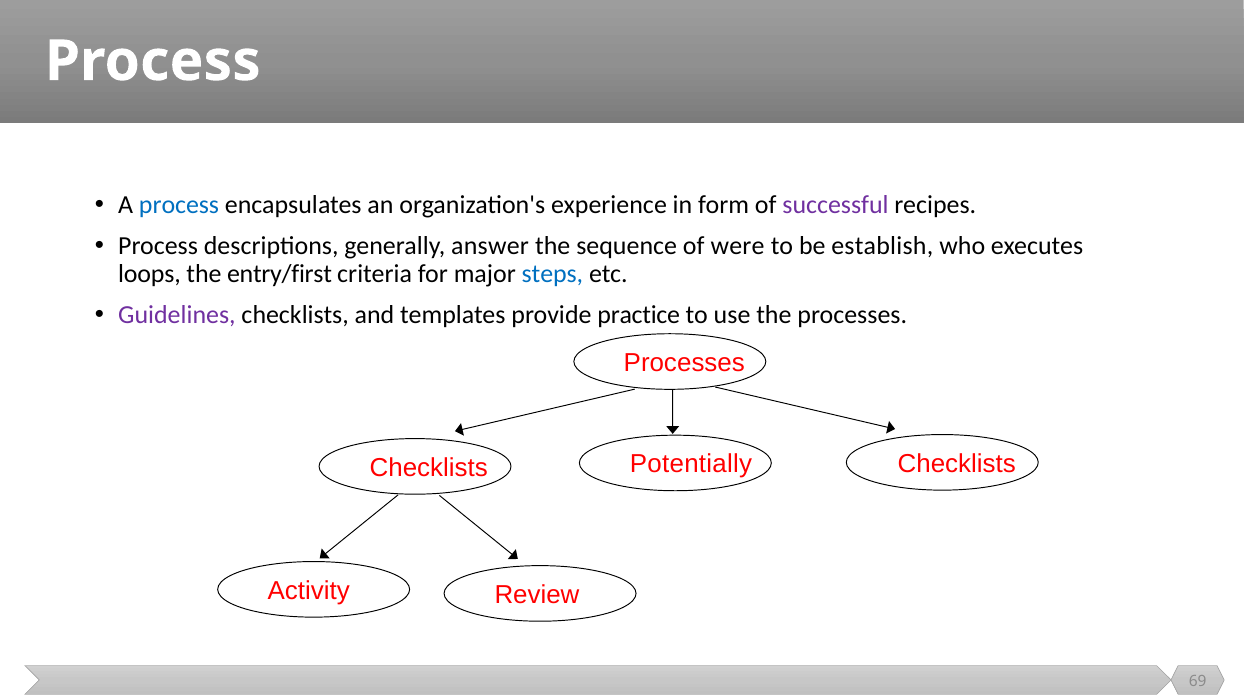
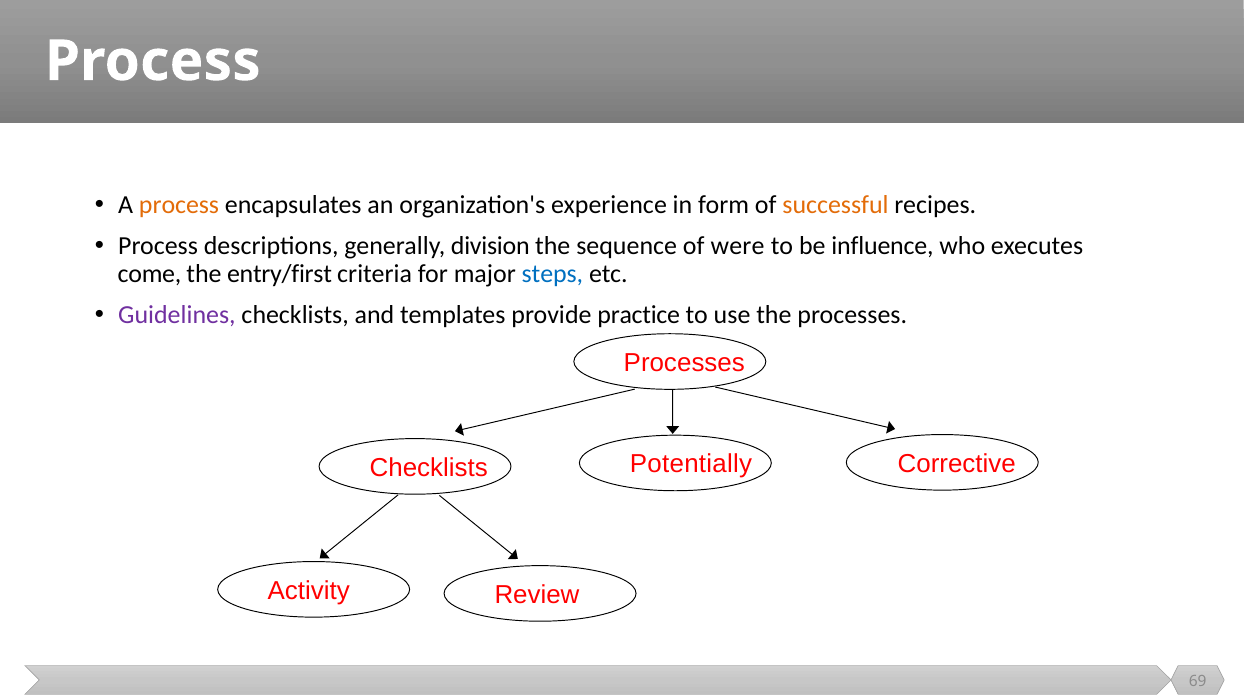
process colour: blue -> orange (179, 205)
successful colour: purple -> orange (836, 205)
answer: answer -> division (490, 246)
establish: establish -> influence (882, 246)
loops: loops -> come (149, 274)
Checklists: Checklists -> Corrective (957, 463)
